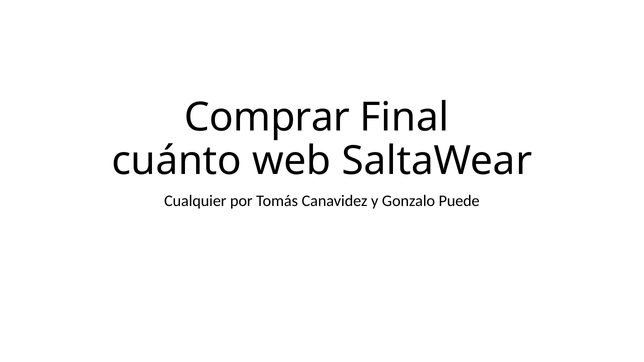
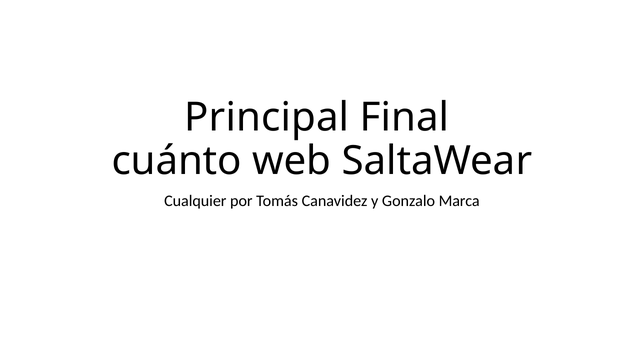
Comprar: Comprar -> Principal (267, 118)
Puede: Puede -> Marca (459, 201)
